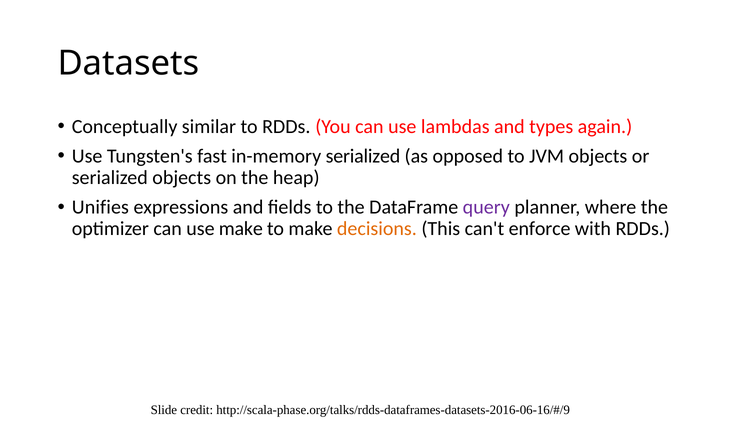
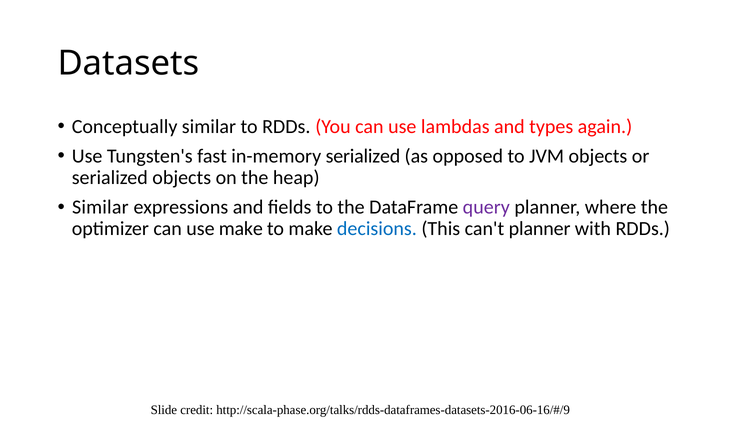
Unifies: Unifies -> Similar (100, 207)
decisions colour: orange -> blue (377, 229)
can't enforce: enforce -> planner (540, 229)
